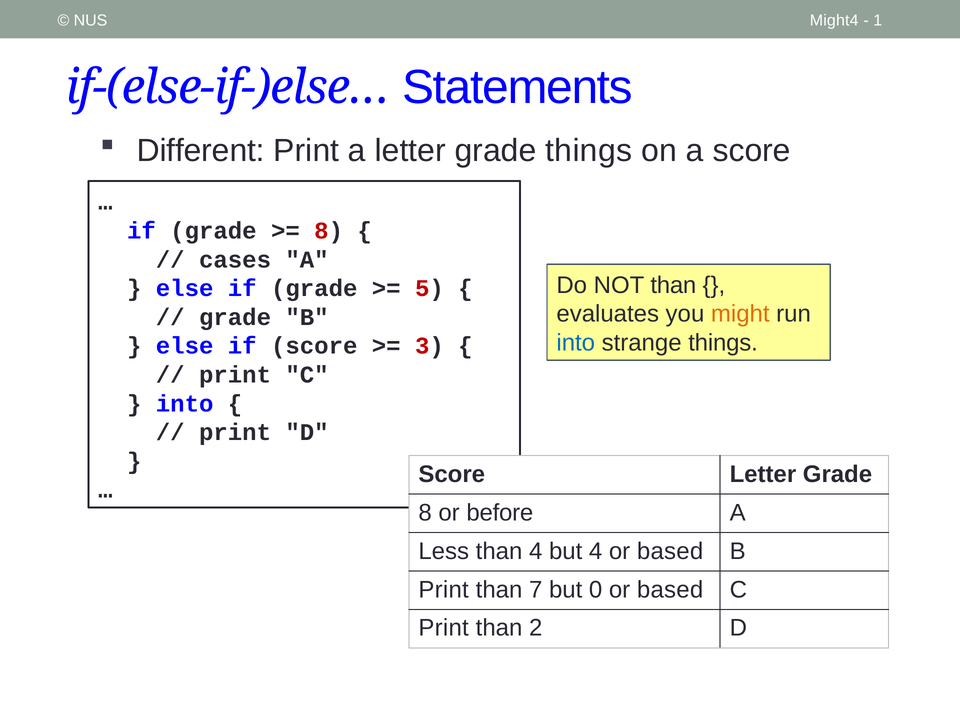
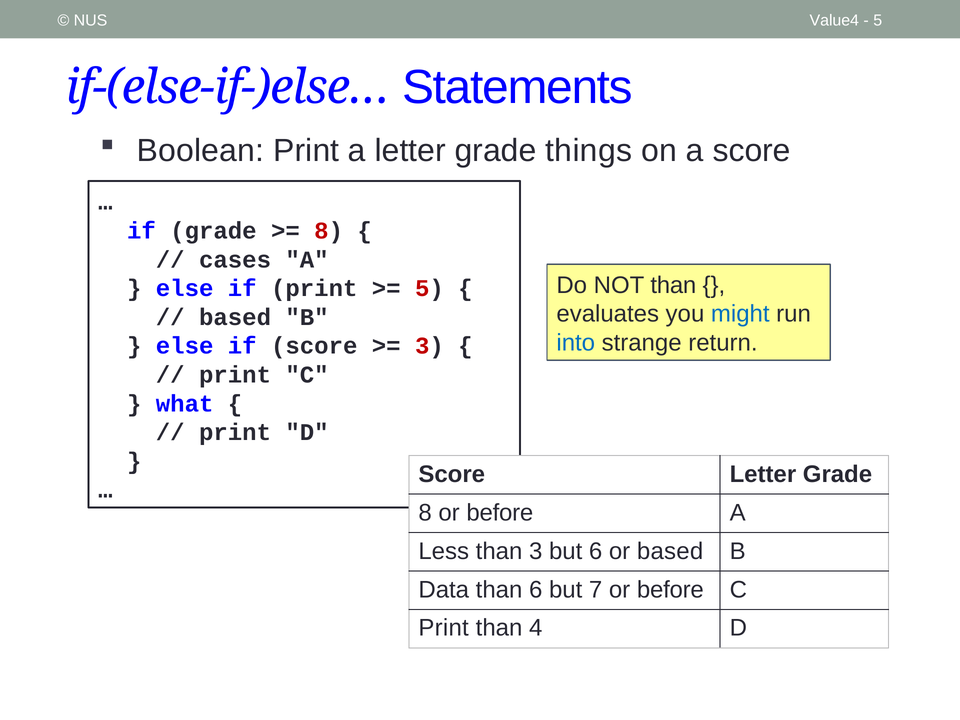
Might4: Might4 -> Value4 (834, 20)
1: 1 -> 5 (878, 20)
Different: Different -> Boolean (200, 151)
else if grade: grade -> print (314, 288)
might colour: orange -> blue (740, 314)
grade: grade -> based (235, 317)
strange things: things -> return (723, 343)
into: into -> what (185, 404)
than 4: 4 -> 3 (536, 551)
but 4: 4 -> 6 (596, 551)
Print: Print -> Data (444, 590)
than 7: 7 -> 6 (536, 590)
0: 0 -> 7 (596, 590)
based: based -> before (670, 590)
2: 2 -> 4 (536, 628)
